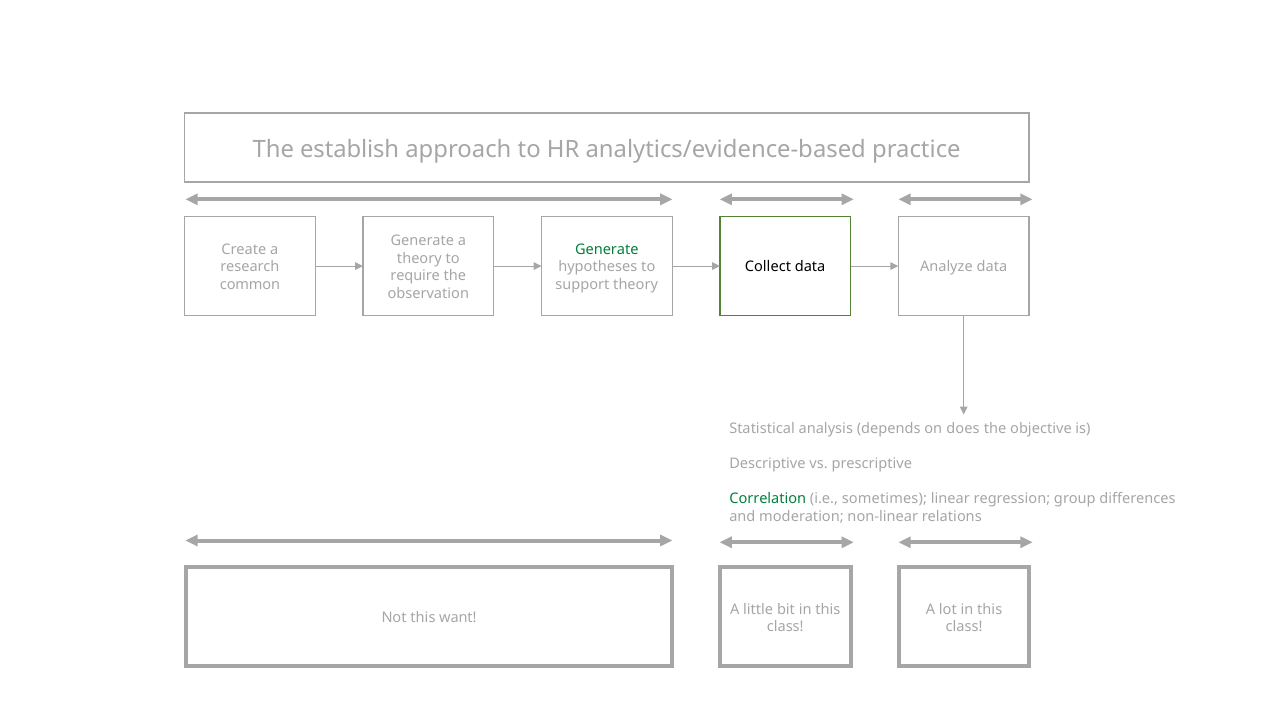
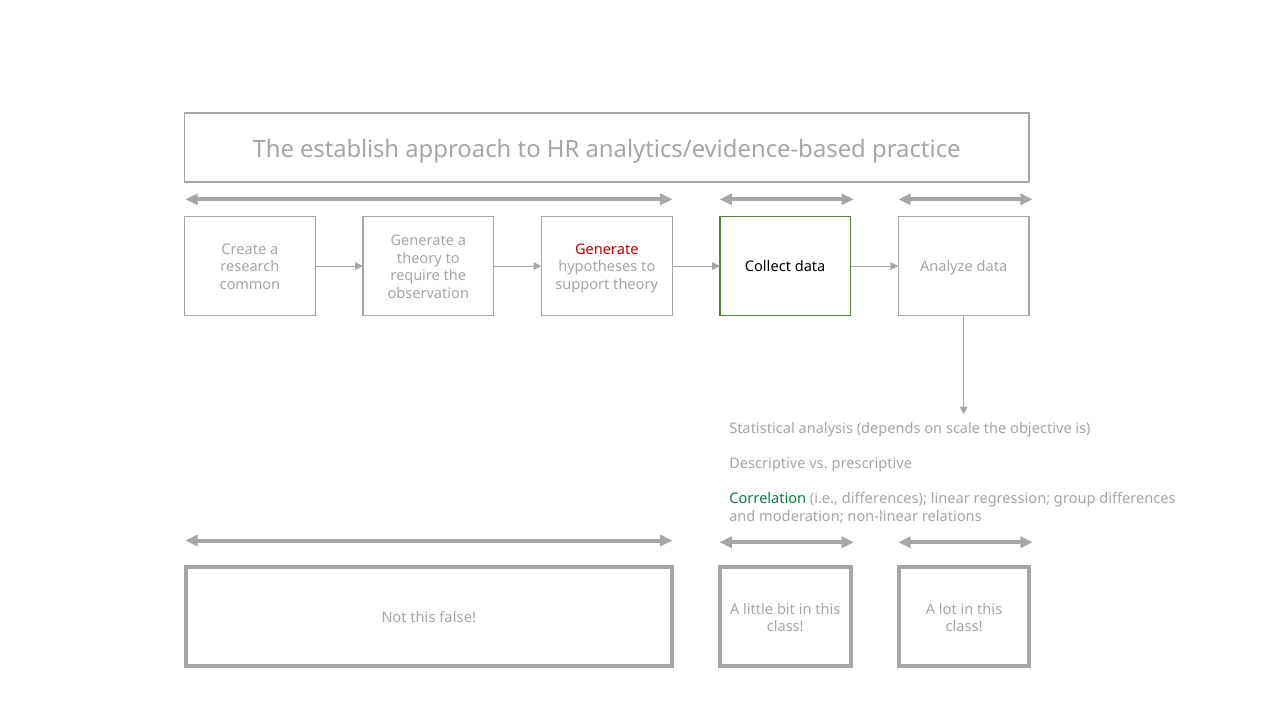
Generate colour: green -> red (607, 249)
does: does -> scale (963, 429)
i.e sometimes: sometimes -> differences (884, 499)
want: want -> false (458, 618)
